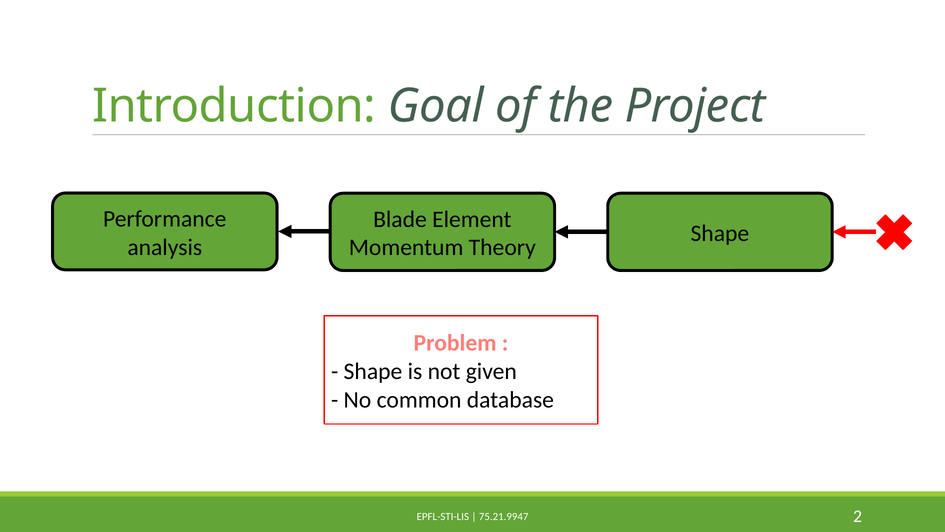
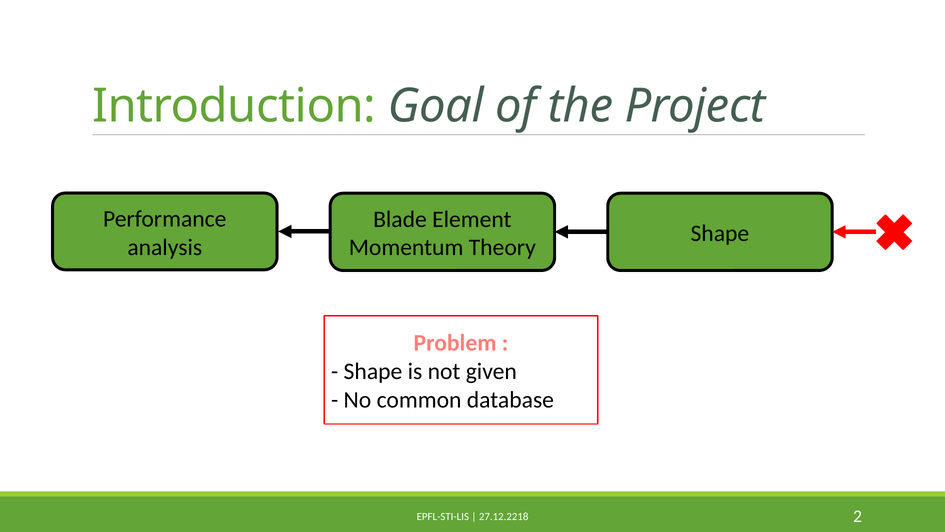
75.21.9947: 75.21.9947 -> 27.12.2218 (504, 516)
